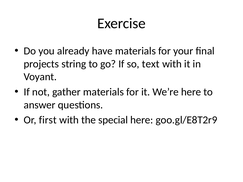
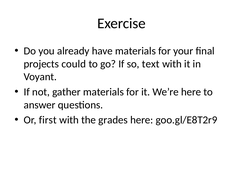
string: string -> could (74, 64)
special: special -> grades (113, 120)
